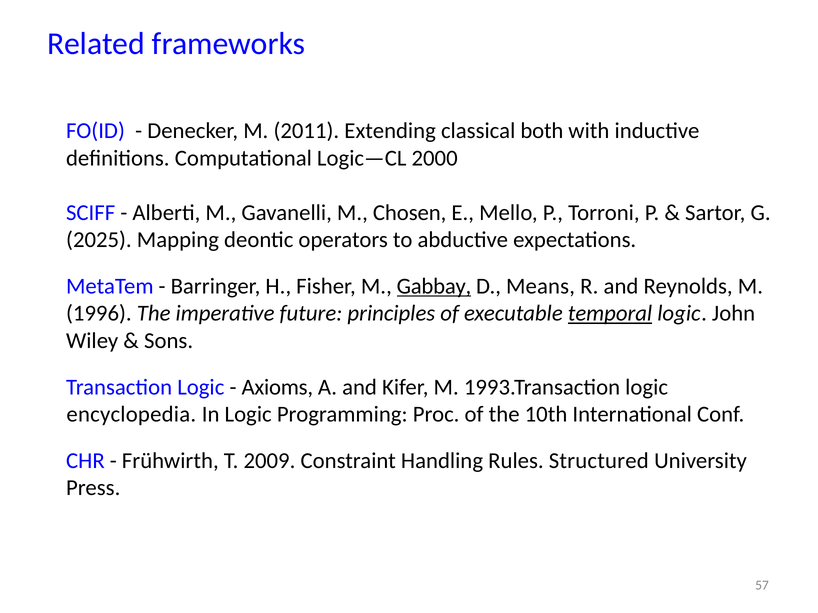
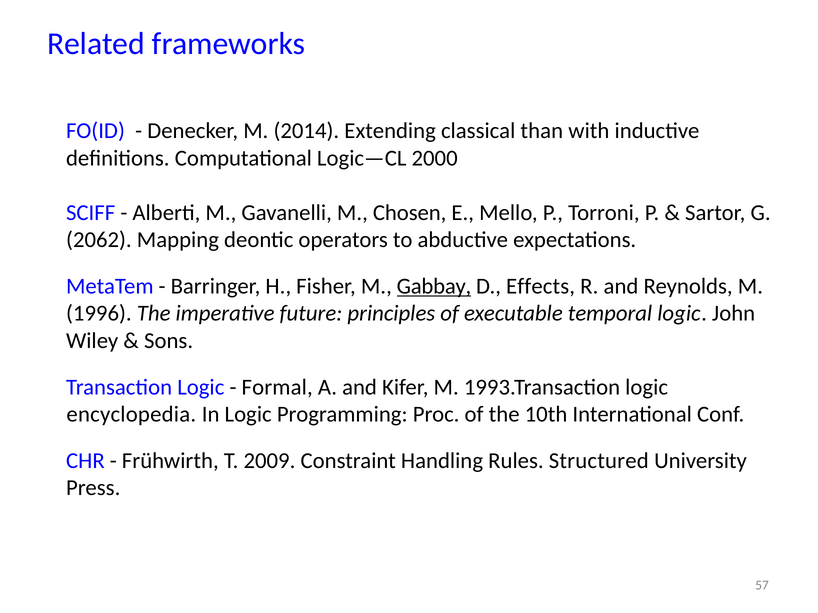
2011: 2011 -> 2014 (306, 131)
both: both -> than (542, 131)
2025: 2025 -> 2062 (99, 240)
Means: Means -> Effects (540, 286)
temporal underline: present -> none (610, 314)
Axioms: Axioms -> Formal (277, 387)
